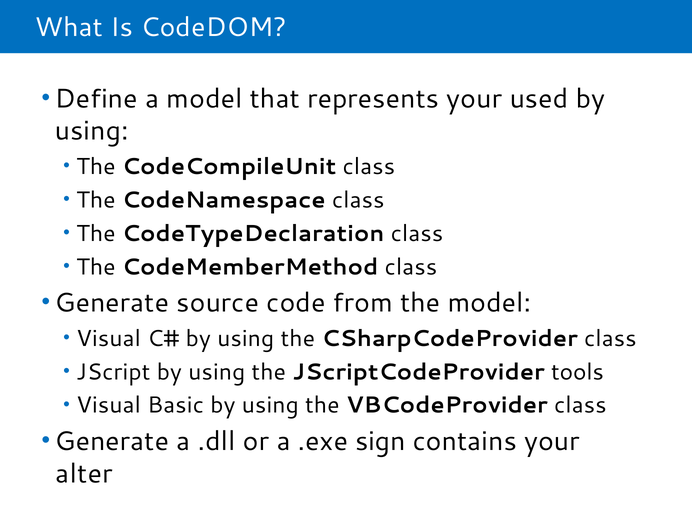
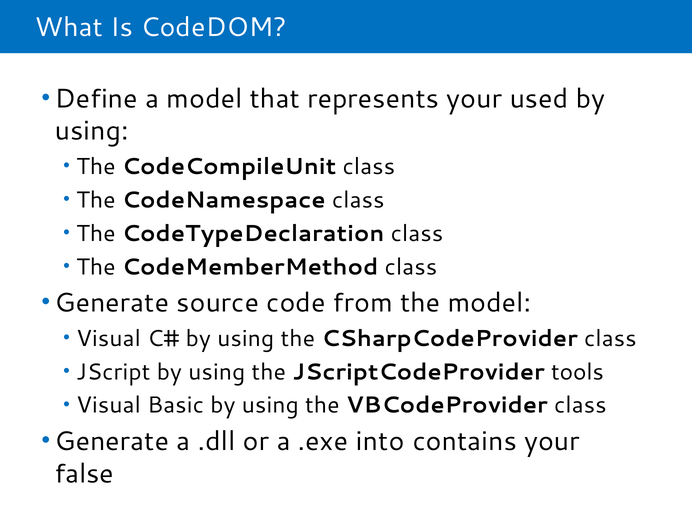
sign: sign -> into (380, 441)
alter: alter -> false (84, 474)
